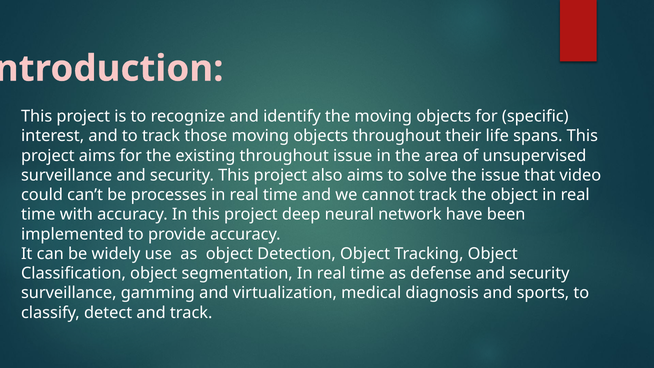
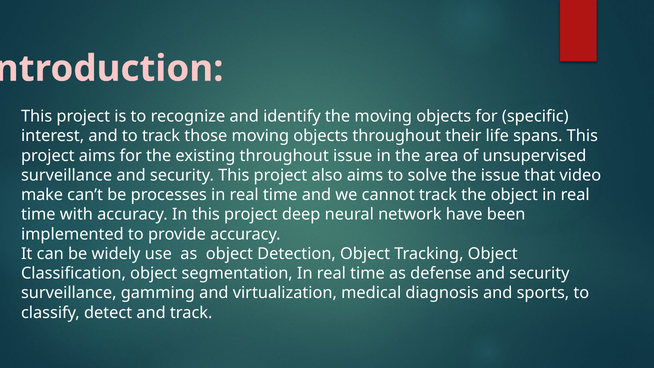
could: could -> make (42, 195)
